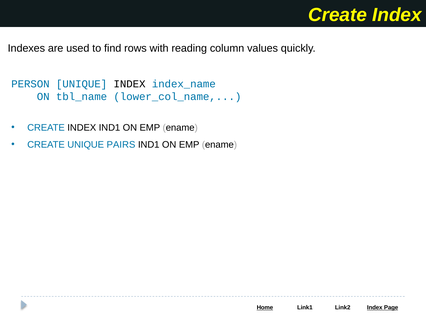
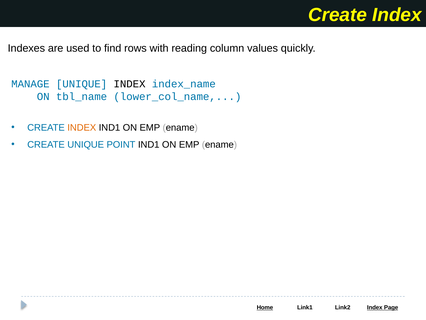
PERSON: PERSON -> MANAGE (30, 84)
INDEX colour: black -> orange (82, 127)
PAIRS: PAIRS -> POINT (121, 145)
